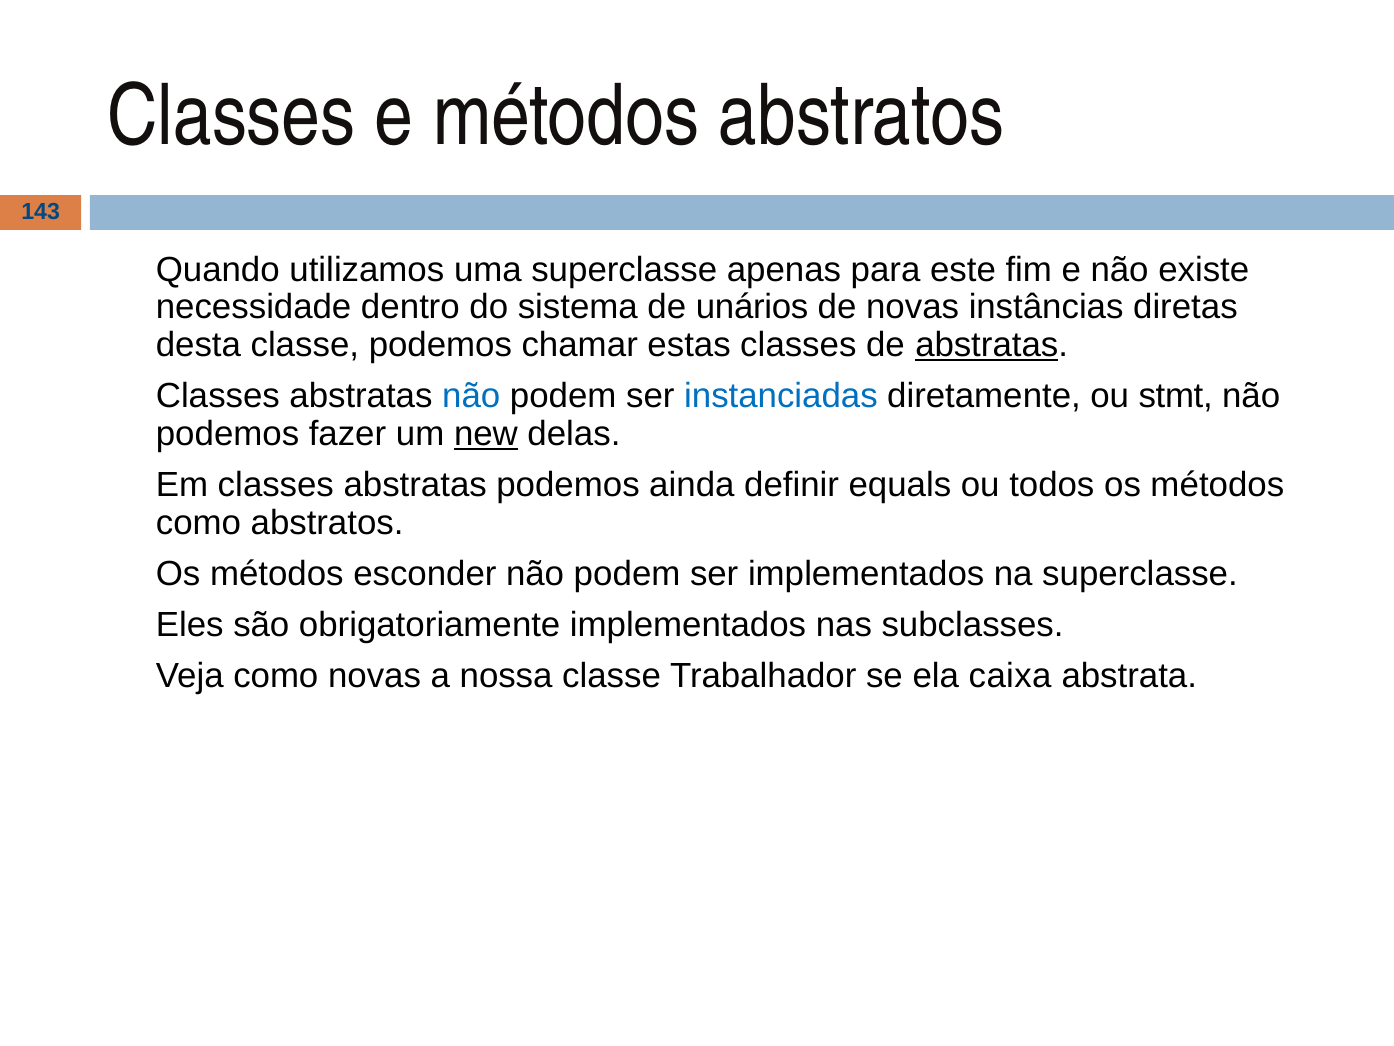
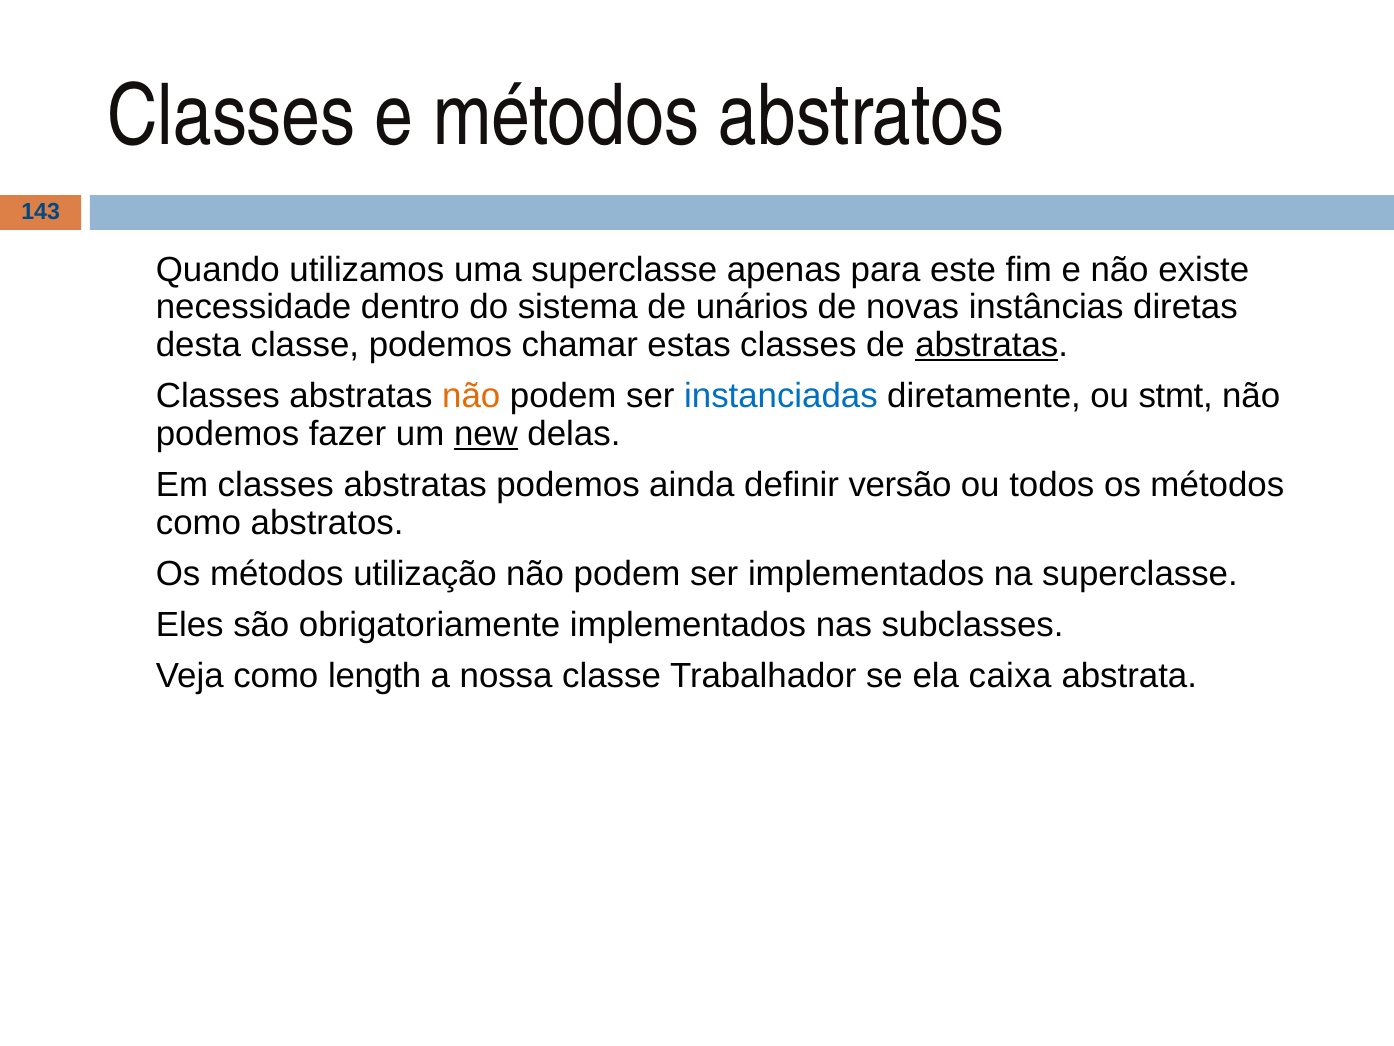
não colour: blue -> orange (471, 396)
equals: equals -> versão (900, 485)
esconder: esconder -> utilização (425, 574)
como novas: novas -> length (375, 676)
